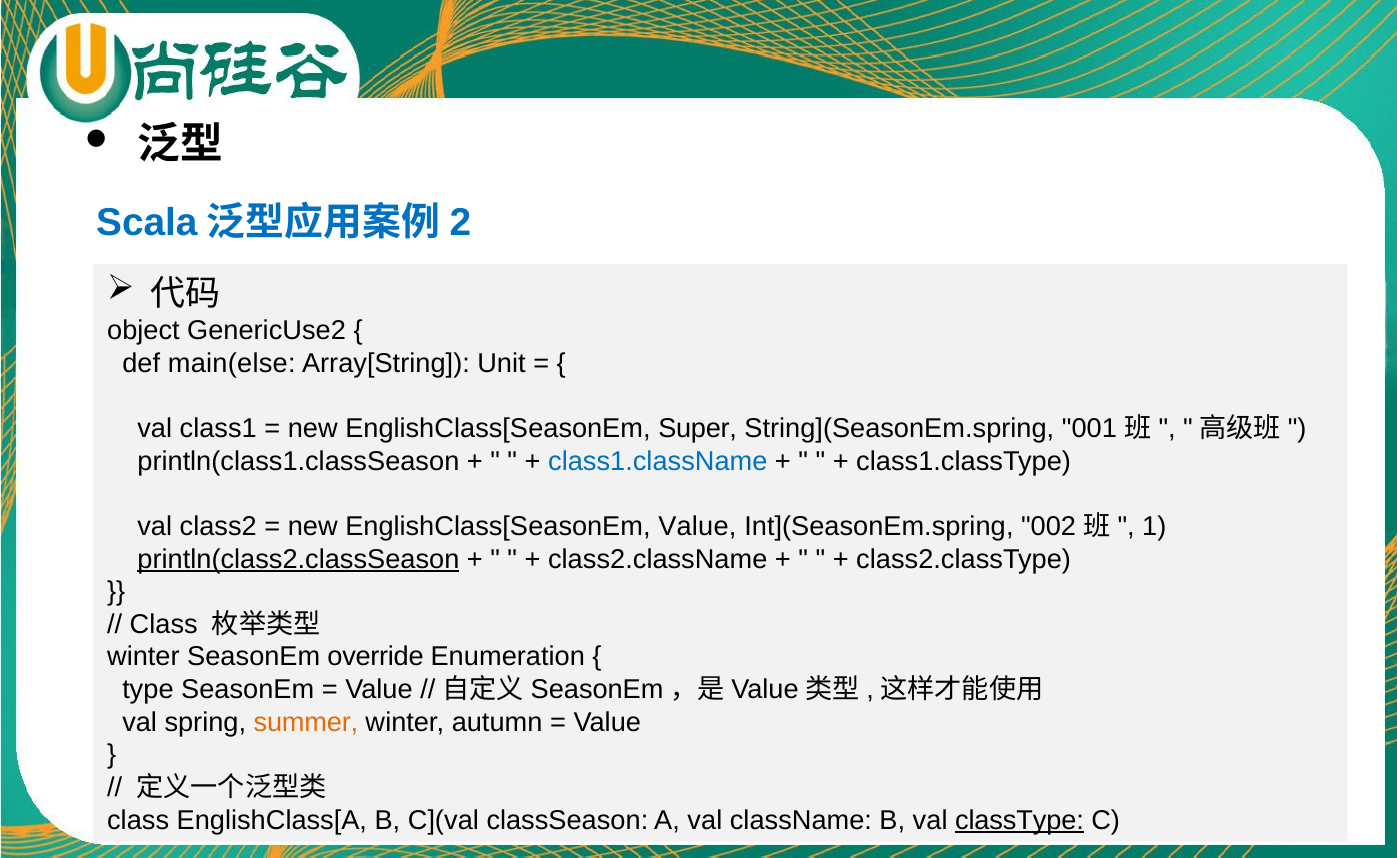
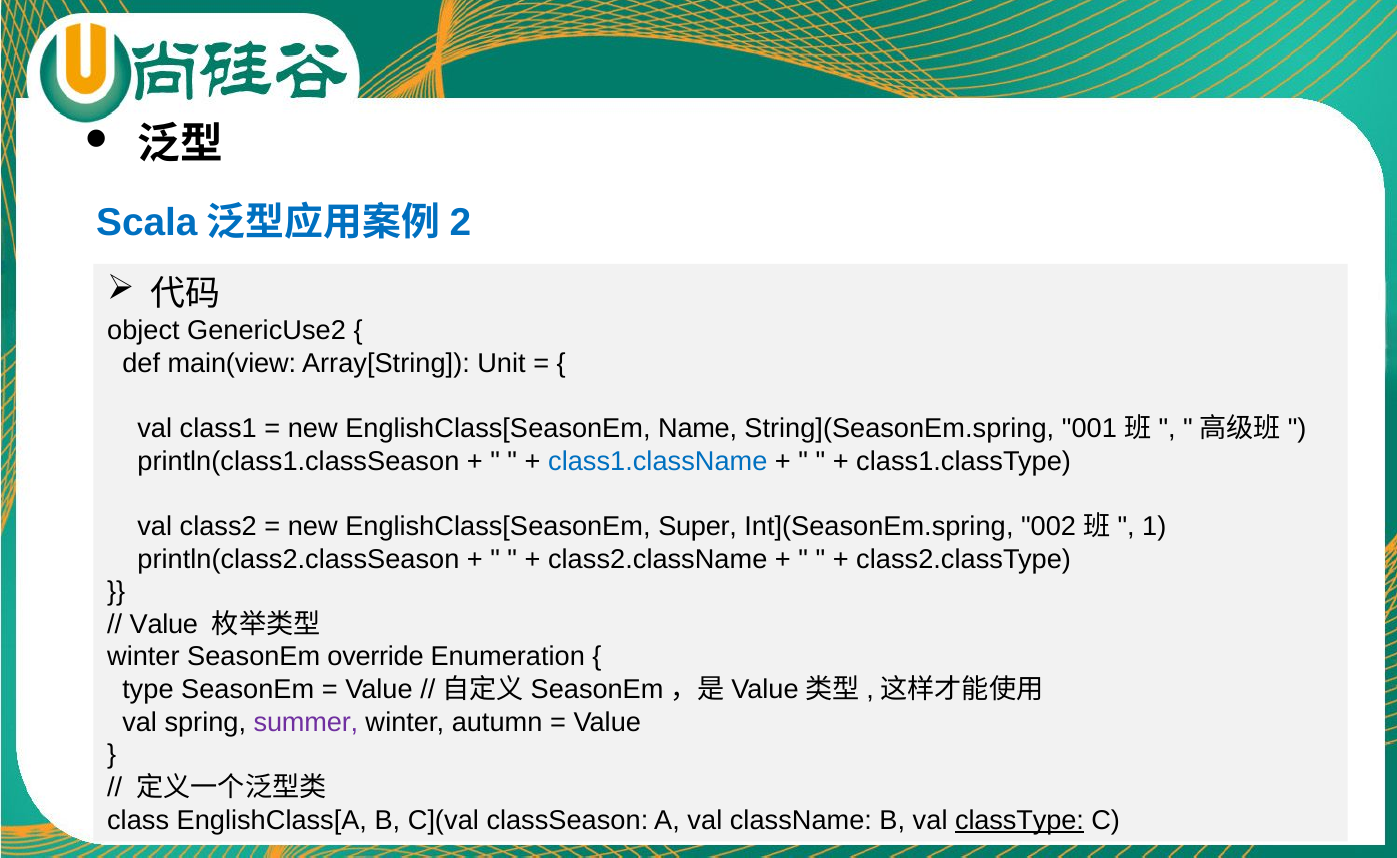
main(else: main(else -> main(view (232, 364)
Super: Super -> Name (698, 429)
EnglishClass[SeasonEm Value: Value -> Super (698, 527)
println(class2.classSeason underline: present -> none (298, 559)
Class: Class -> Value (164, 624)
summer colour: orange -> purple (306, 722)
